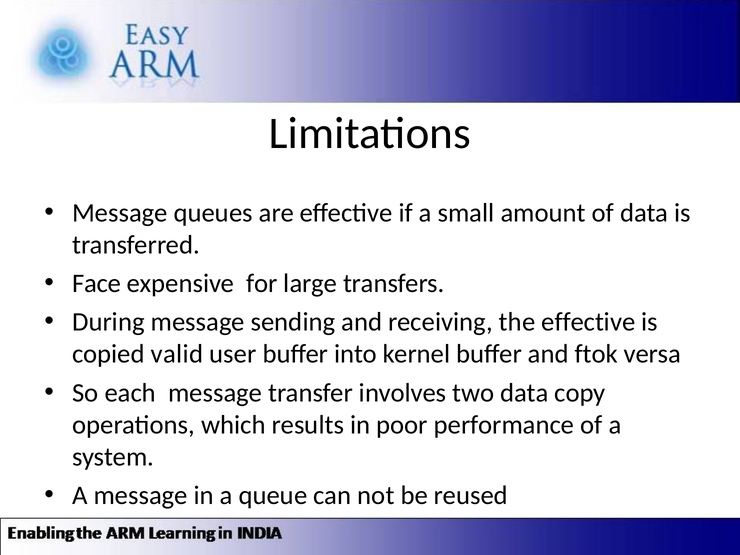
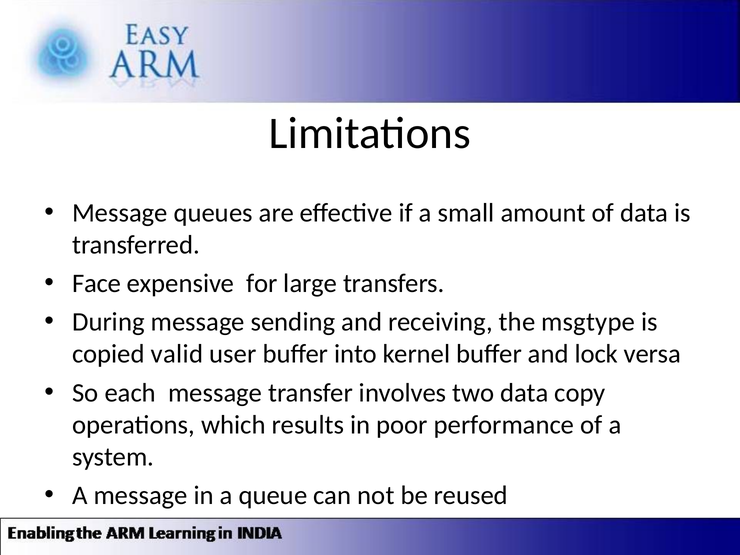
the effective: effective -> msgtype (588, 322)
ftok: ftok -> lock (596, 354)
